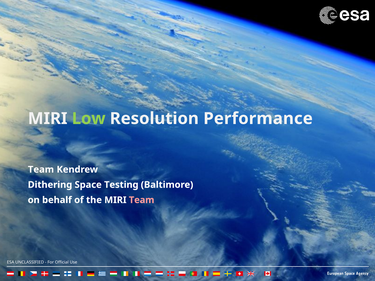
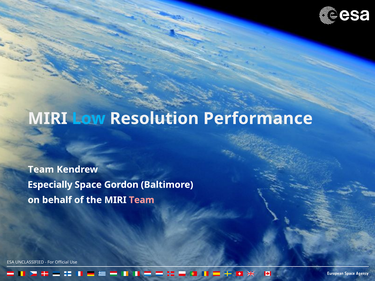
Low colour: light green -> light blue (89, 119)
Dithering: Dithering -> Especially (50, 185)
Testing: Testing -> Gordon (121, 185)
